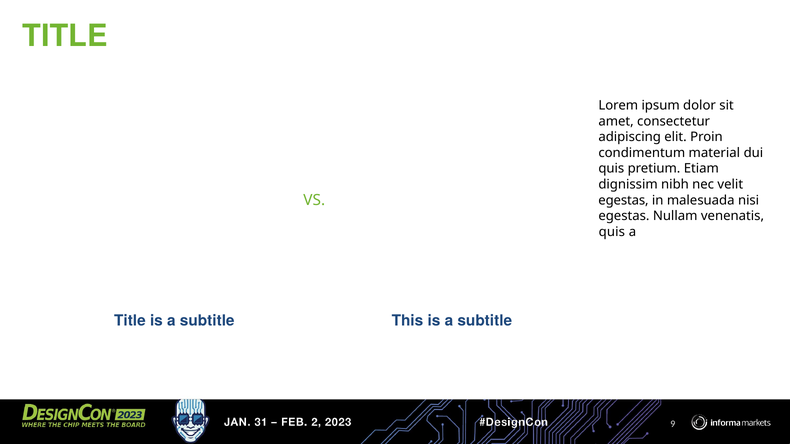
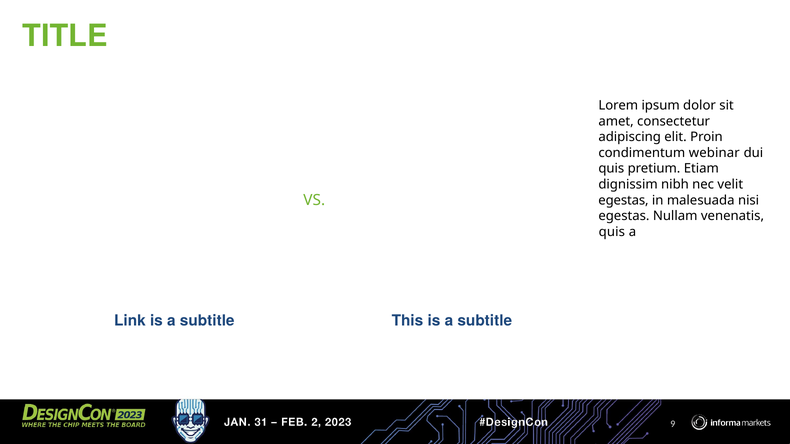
material: material -> webinar (714, 153)
Title: Title -> Link (130, 321)
